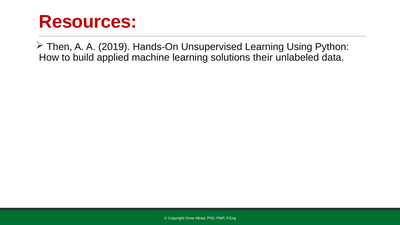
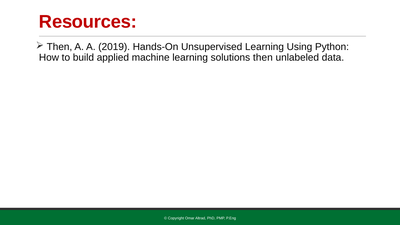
solutions their: their -> then (263, 58)
